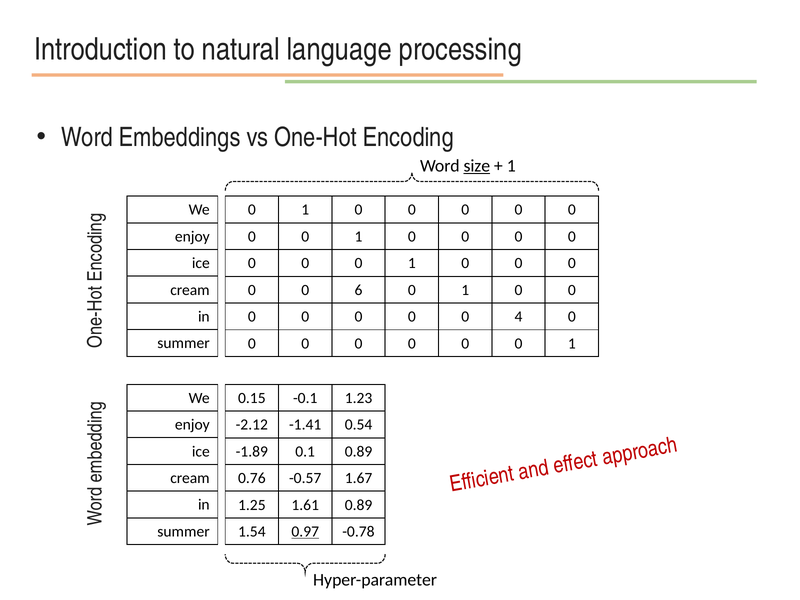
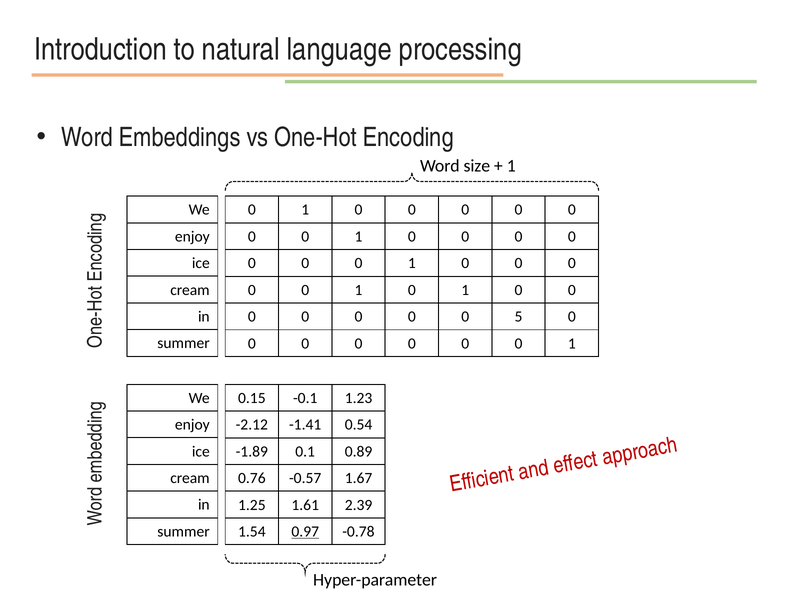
size underline: present -> none (477, 166)
6: 6 -> 1 (359, 290)
4: 4 -> 5 (519, 317)
1.61 0.89: 0.89 -> 2.39 (359, 505)
